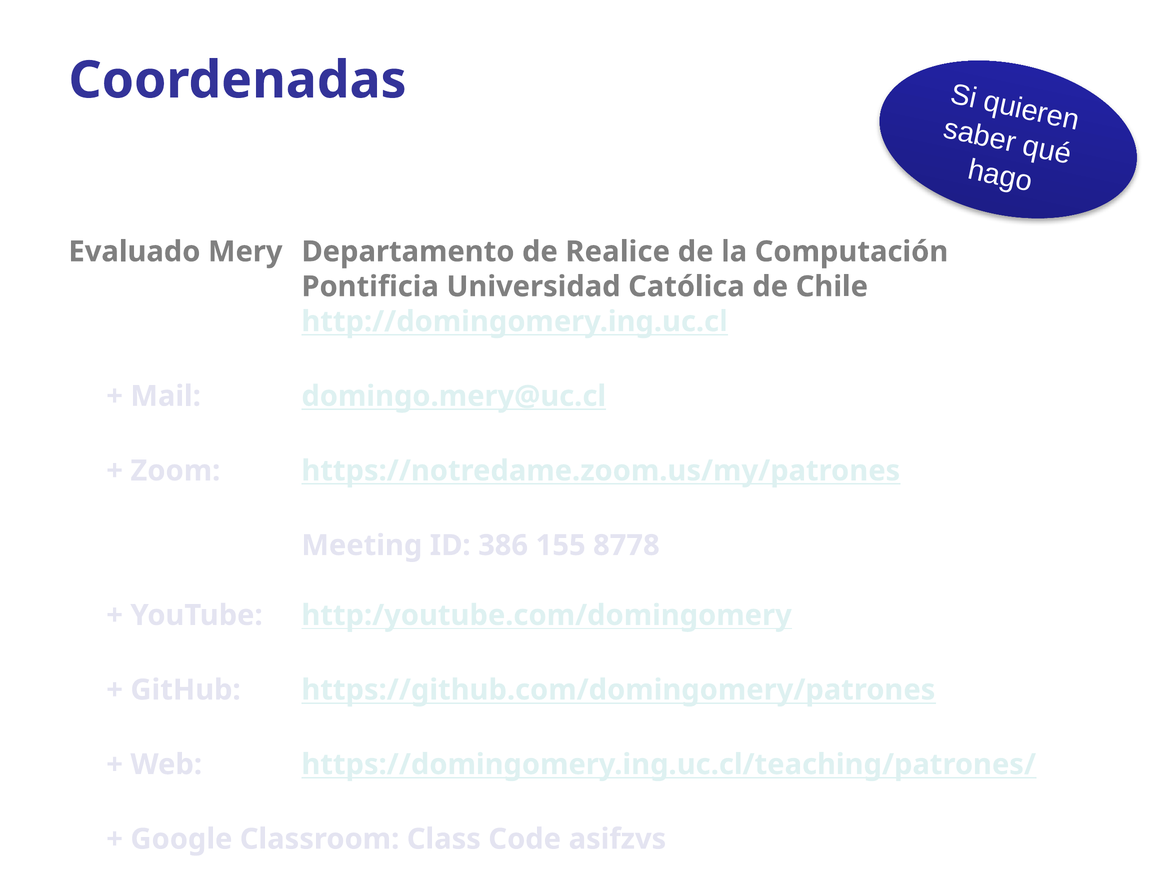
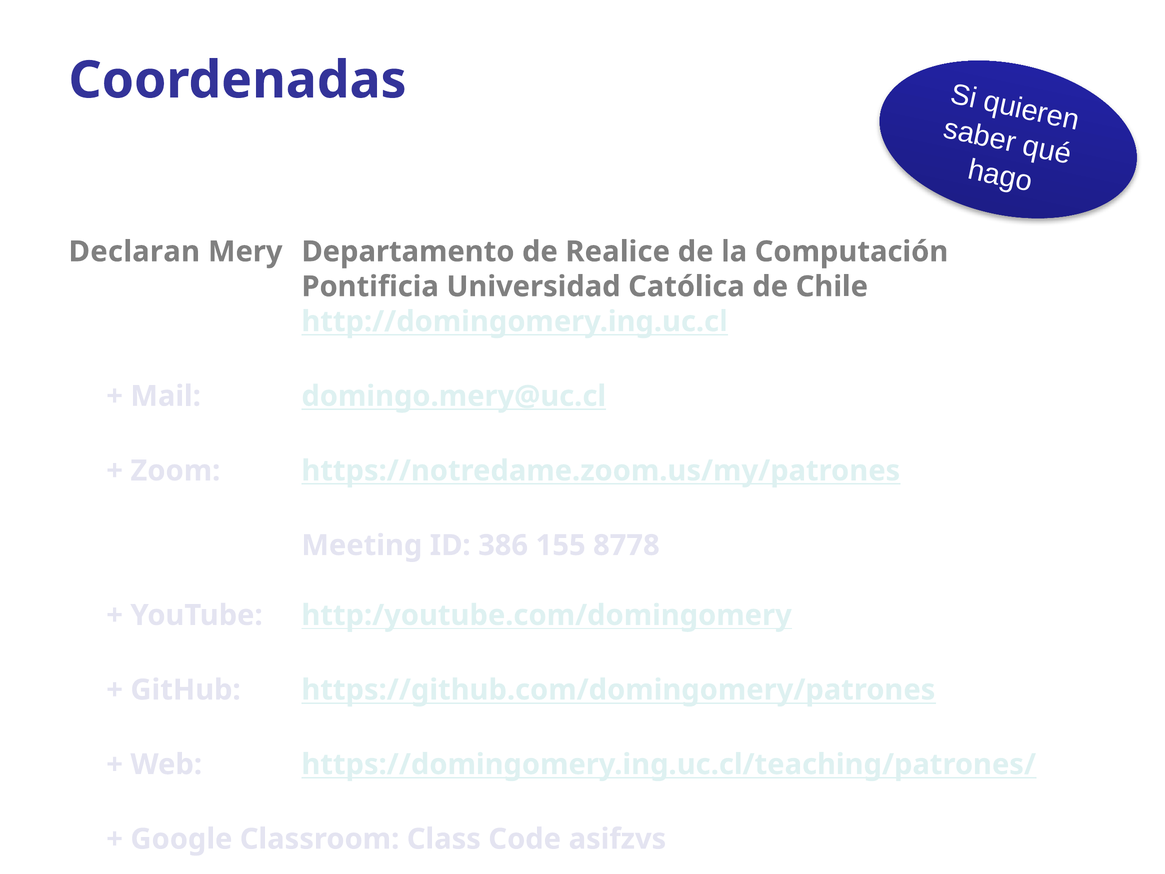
Evaluado: Evaluado -> Declaran (134, 252)
